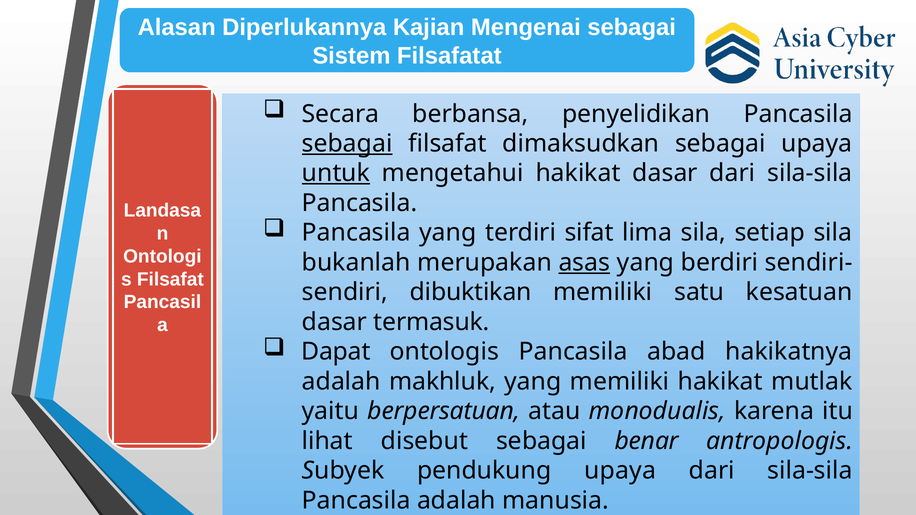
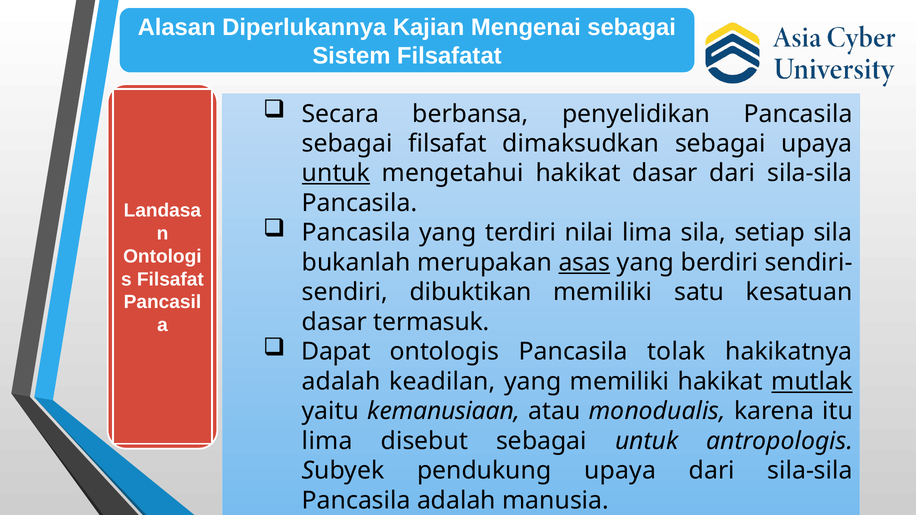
sebagai underline: present -> none (347, 144)
sifat: sifat -> nilai (589, 233)
abad: abad -> tolak (676, 352)
makhluk: makhluk -> keadilan (442, 382)
mutlak underline: none -> present (812, 382)
berpersatuan: berpersatuan -> kemanusiaan (444, 411)
lihat: lihat -> lima (327, 441)
sebagai benar: benar -> untuk (647, 441)
